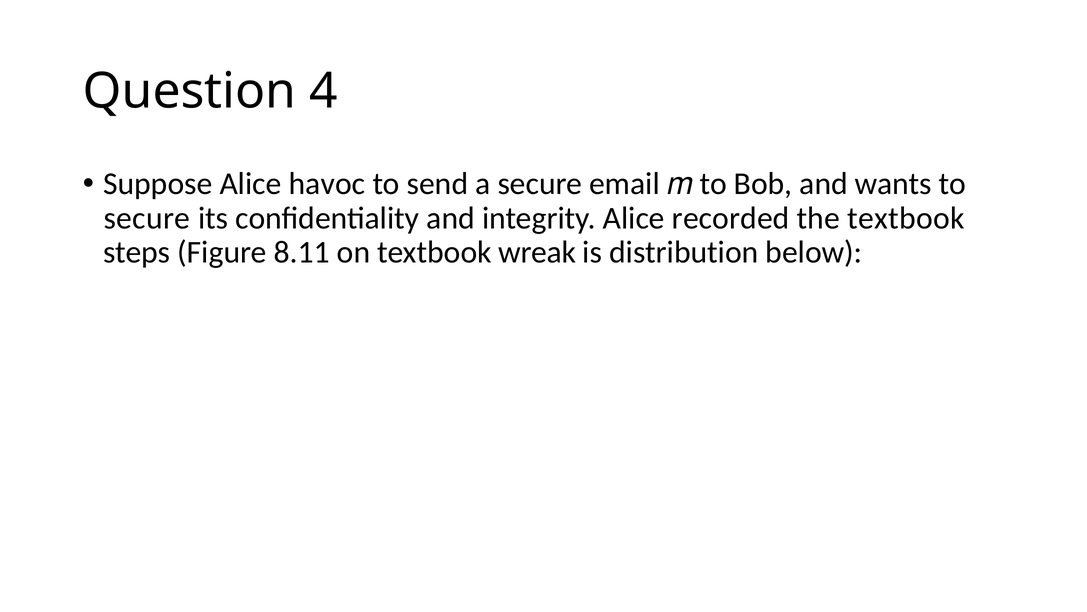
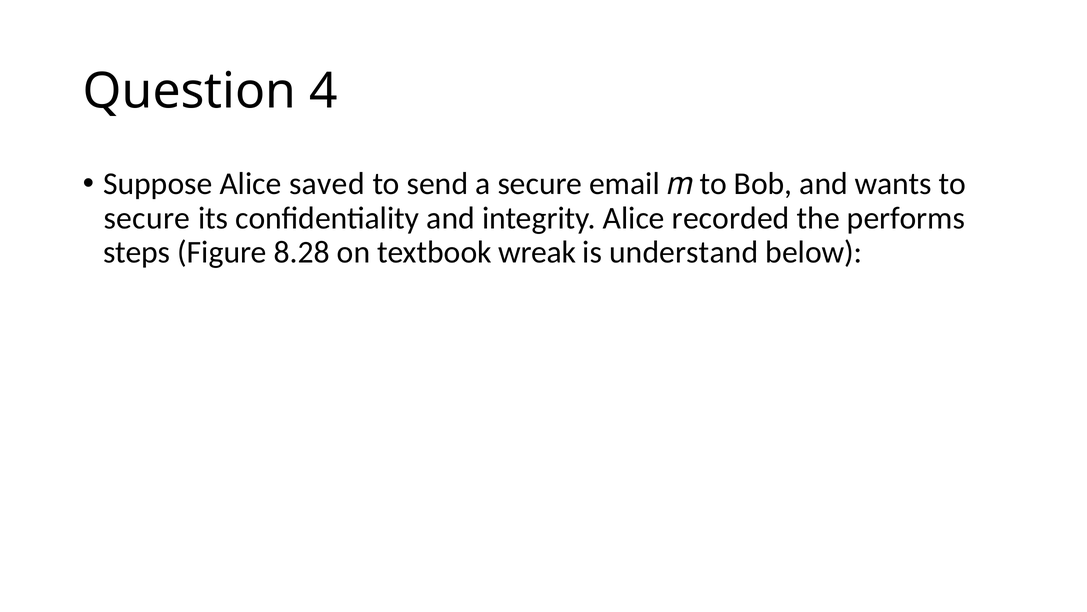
havoc: havoc -> saved (327, 184)
the textbook: textbook -> performs (906, 218)
8.11: 8.11 -> 8.28 (302, 252)
distribution: distribution -> understand (684, 252)
